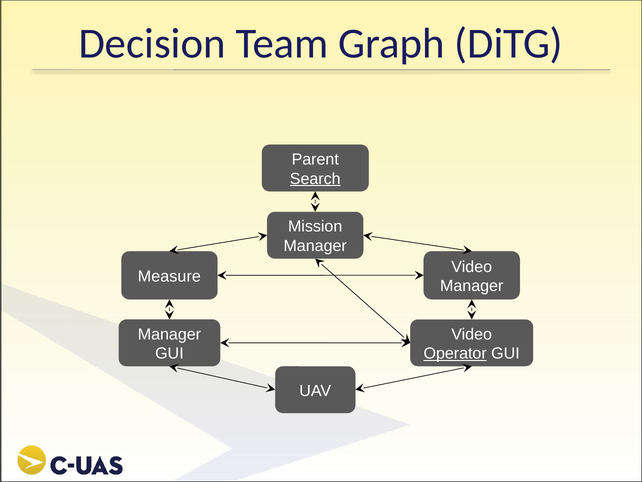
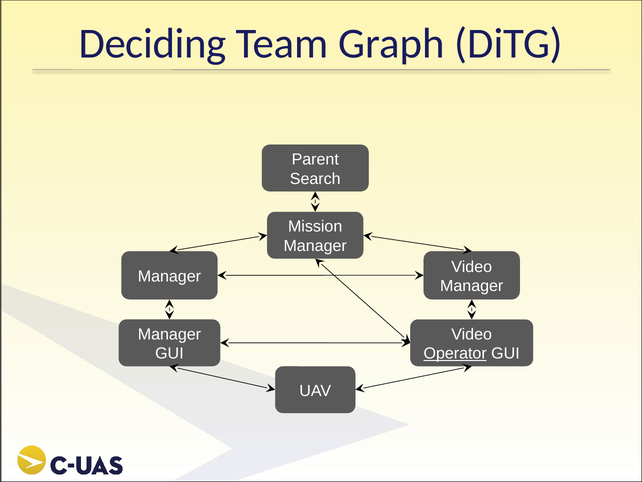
Decision: Decision -> Deciding (152, 44)
Search underline: present -> none (315, 179)
Measure: Measure -> Manager (169, 276)
